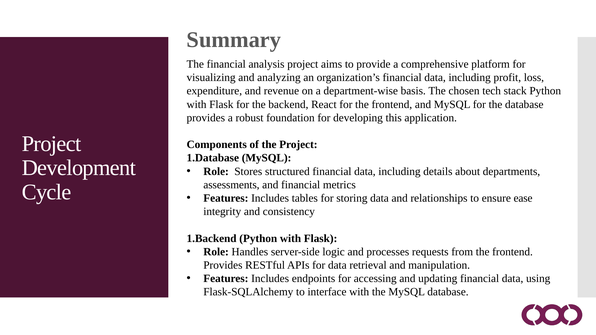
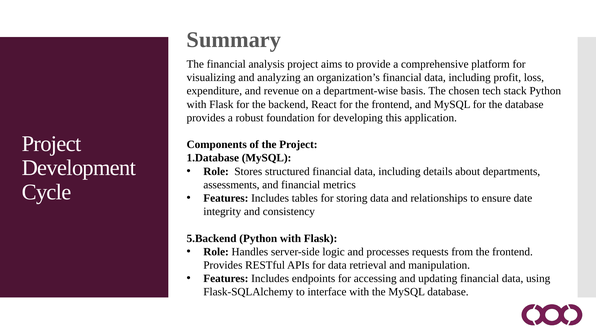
ease: ease -> date (523, 198)
1.Backend: 1.Backend -> 5.Backend (212, 239)
